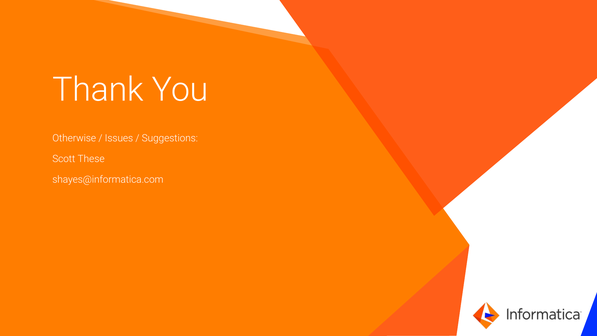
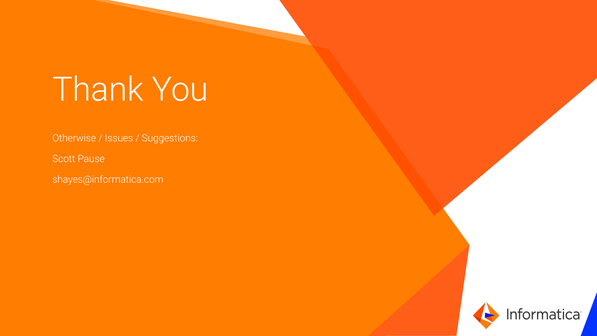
These: These -> Pause (91, 159)
